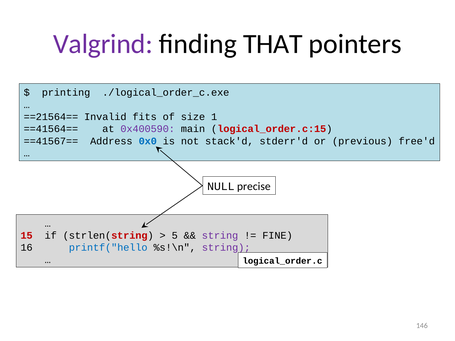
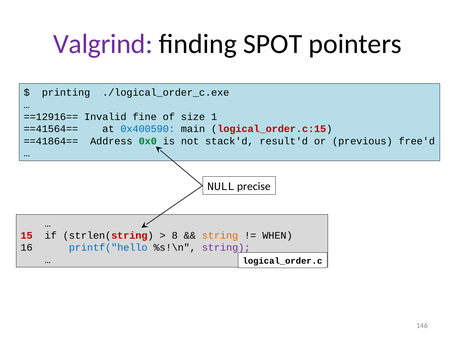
THAT: THAT -> SPOT (273, 44)
==21564==: ==21564== -> ==12916== (51, 117)
fits: fits -> fine (145, 117)
0x400590 colour: purple -> blue (148, 129)
==41567==: ==41567== -> ==41864== (51, 141)
0x0 colour: blue -> green (148, 141)
stderr'd: stderr'd -> result'd (284, 141)
5: 5 -> 8 (175, 236)
string colour: purple -> orange (220, 236)
FINE: FINE -> WHEN (277, 236)
